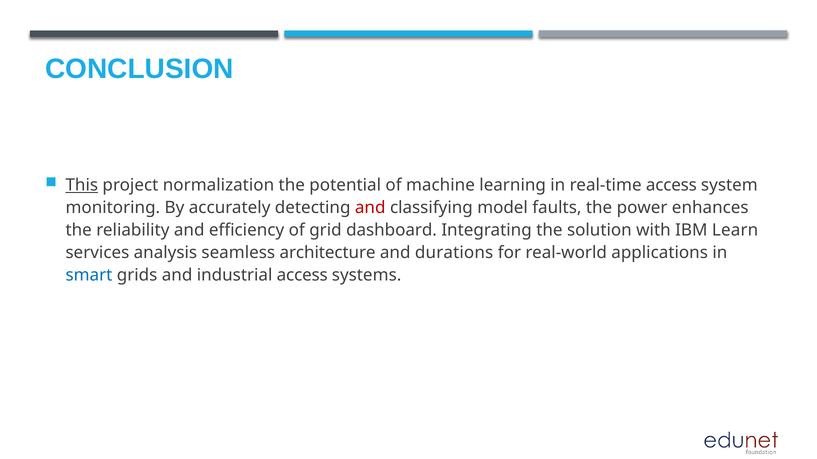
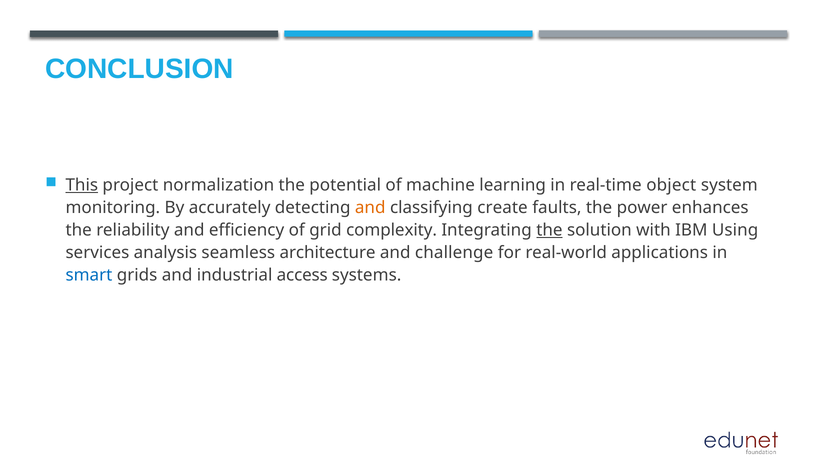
real-time access: access -> object (671, 186)
and colour: red -> orange (370, 208)
model: model -> create (503, 208)
dashboard: dashboard -> complexity (392, 231)
the underline: none -> present (549, 231)
Learn: Learn -> Using (735, 231)
durations: durations -> challenge (454, 253)
